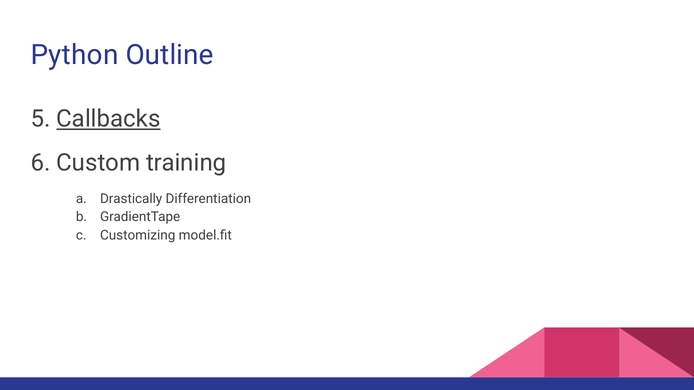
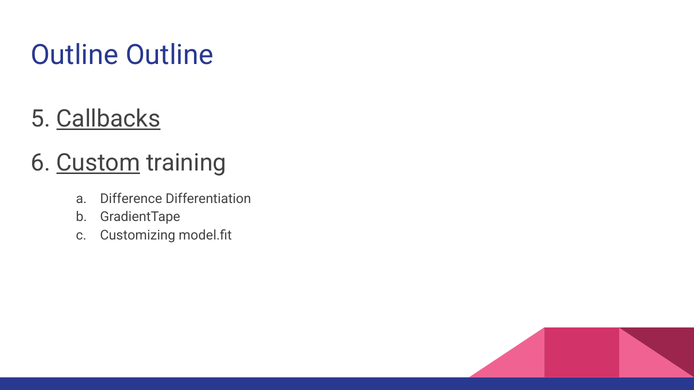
Python: Python -> Outline (75, 55)
Custom underline: none -> present (98, 163)
Drastically: Drastically -> Difference (131, 199)
